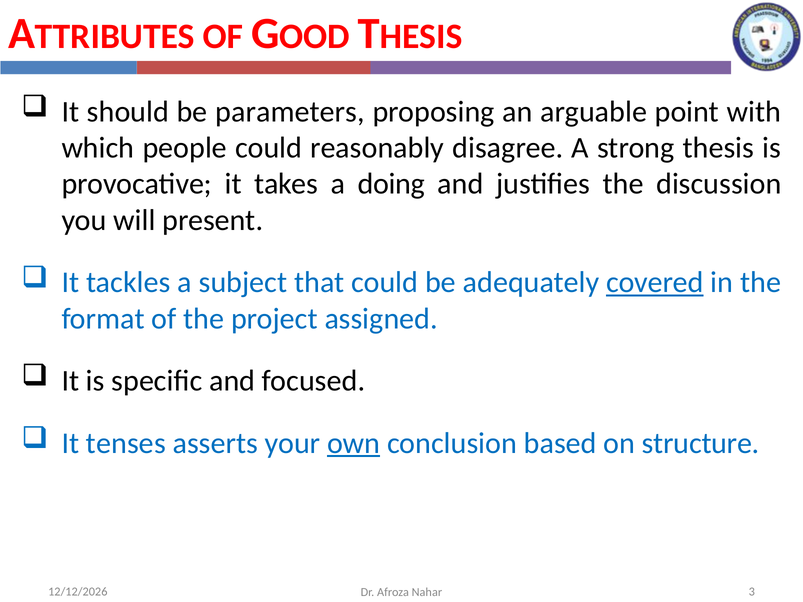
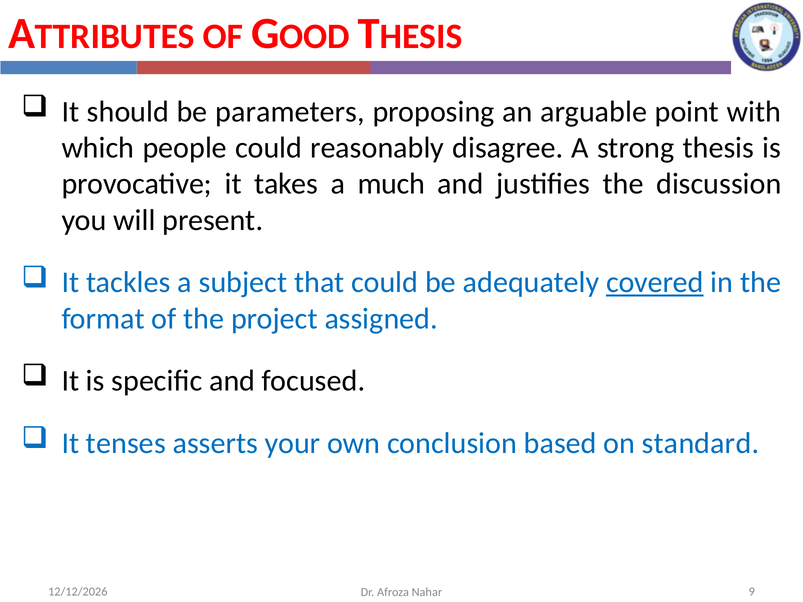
doing: doing -> much (391, 184)
own underline: present -> none (354, 443)
structure: structure -> standard (701, 443)
3: 3 -> 9 (752, 592)
